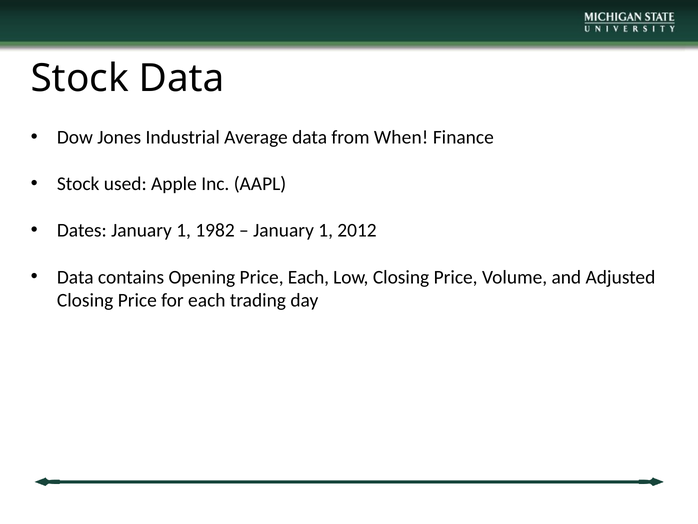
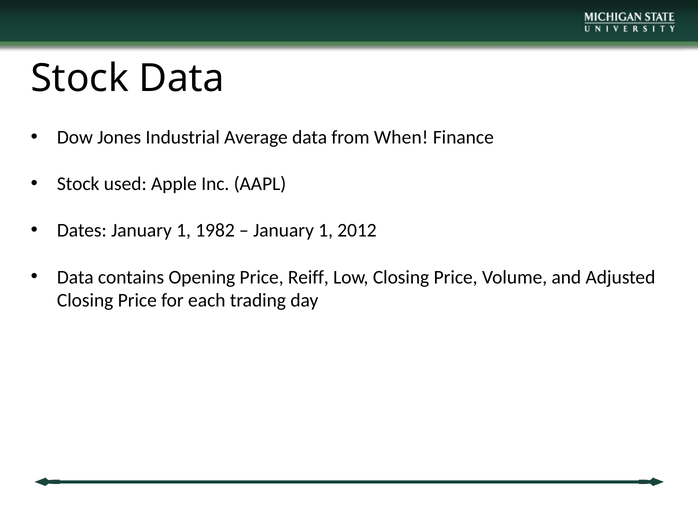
Price Each: Each -> Reiff (308, 277)
